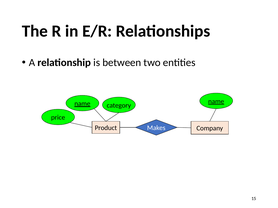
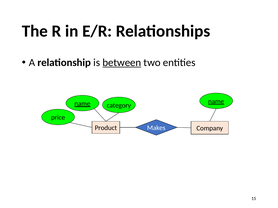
between underline: none -> present (122, 63)
